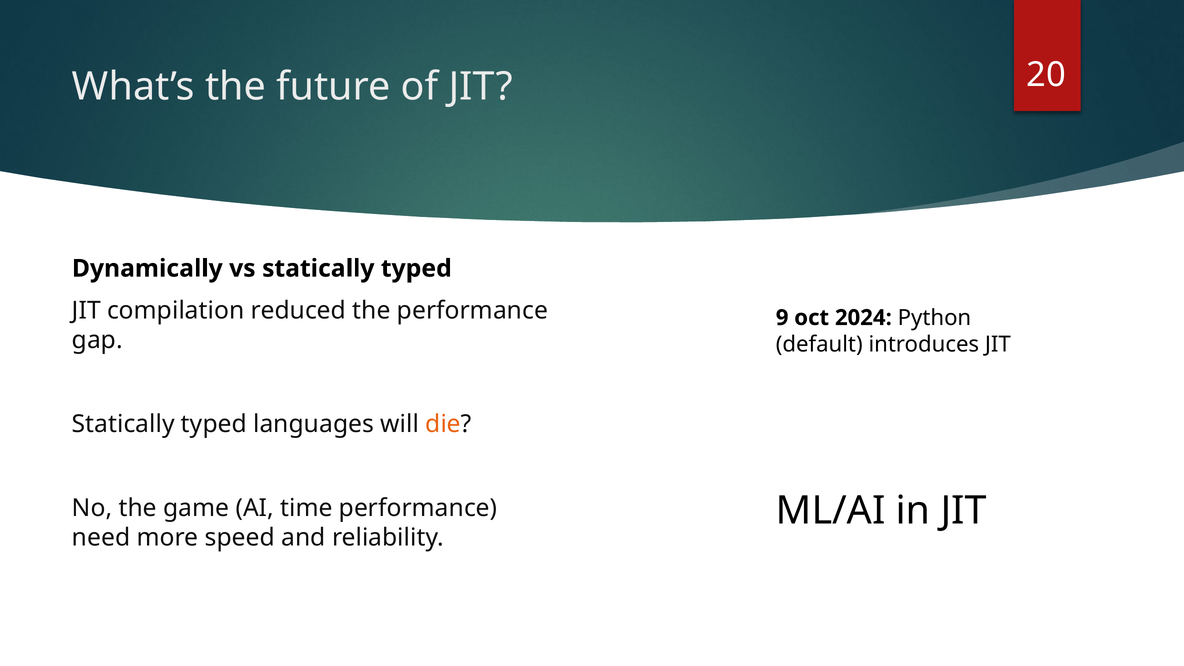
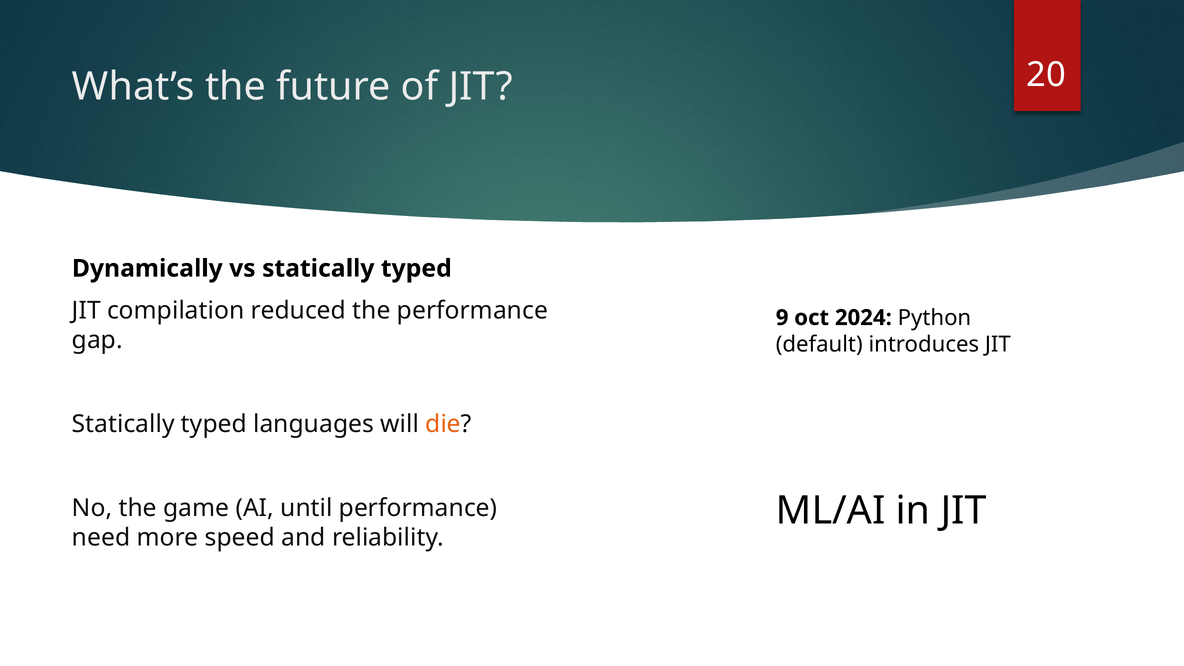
time: time -> until (306, 508)
